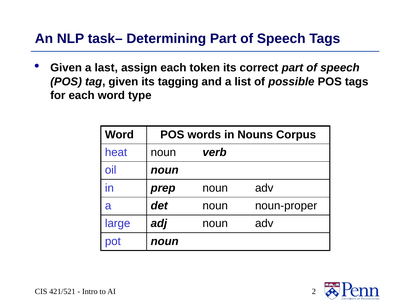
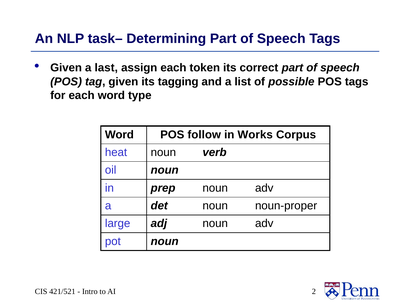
words: words -> follow (204, 134)
Nouns: Nouns -> Works (255, 134)
